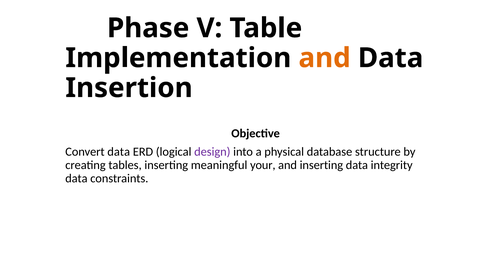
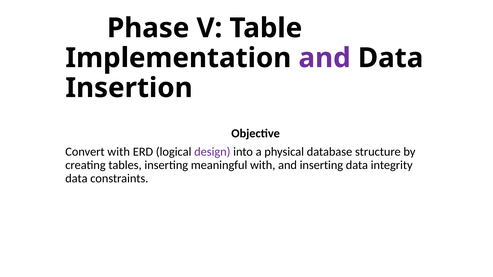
and colour: orange -> purple (325, 58)
Convert data: data -> with (119, 152)
meaningful your: your -> with (263, 165)
